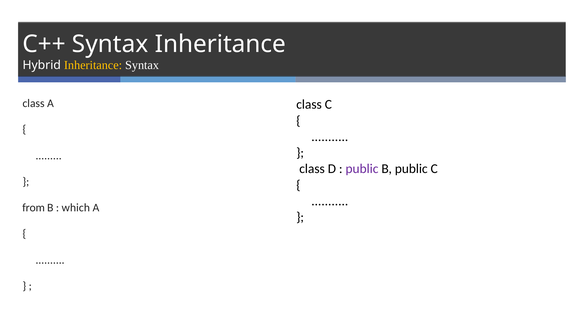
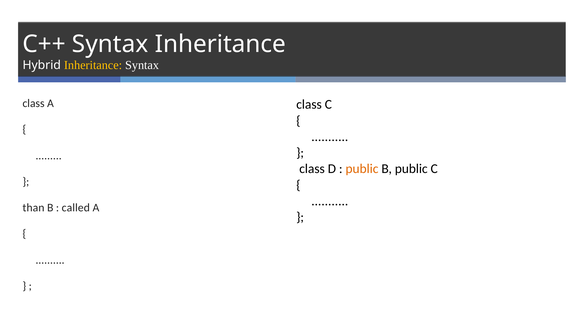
public colour: purple -> orange (362, 169)
from: from -> than (33, 207)
which: which -> called (76, 207)
